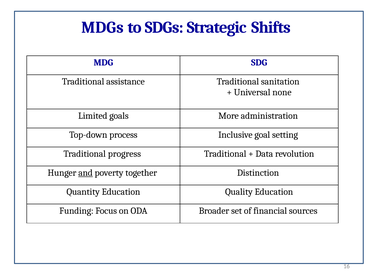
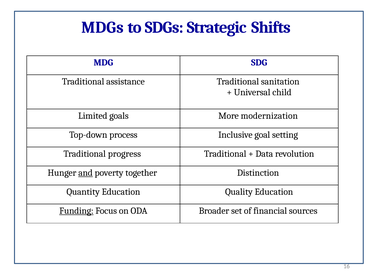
none: none -> child (282, 92)
administration: administration -> modernization (269, 116)
Funding underline: none -> present (76, 211)
